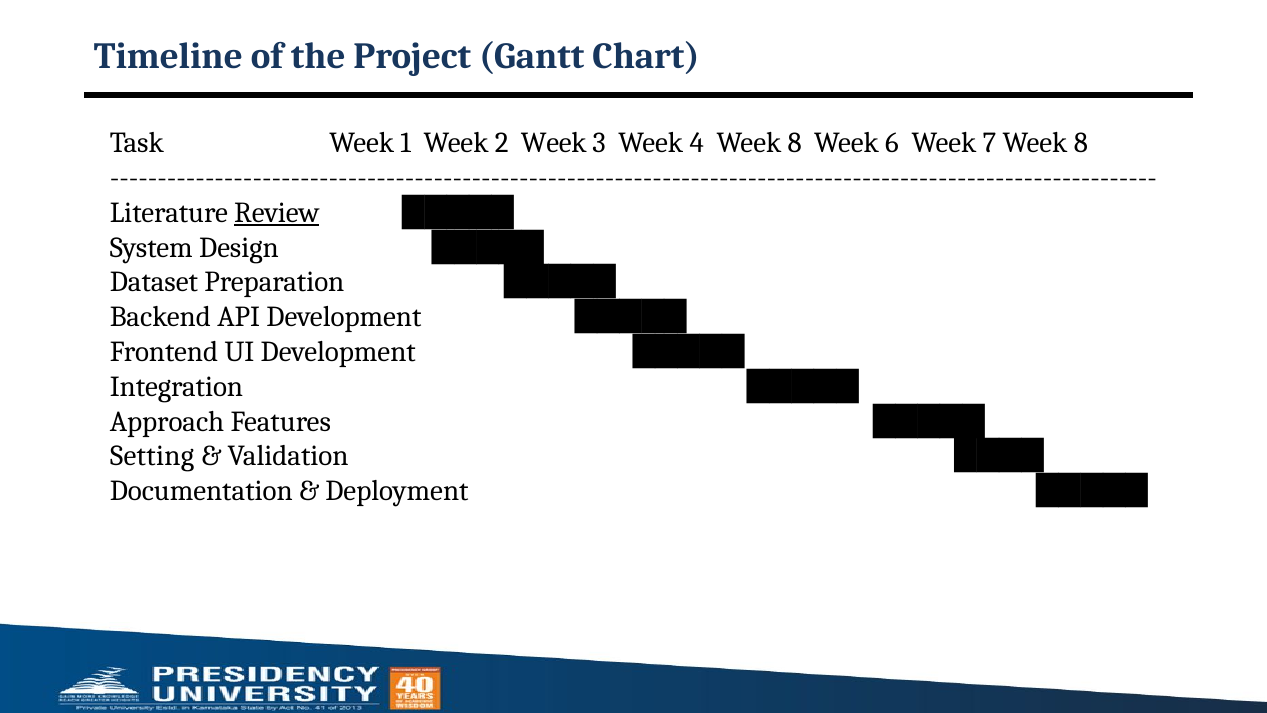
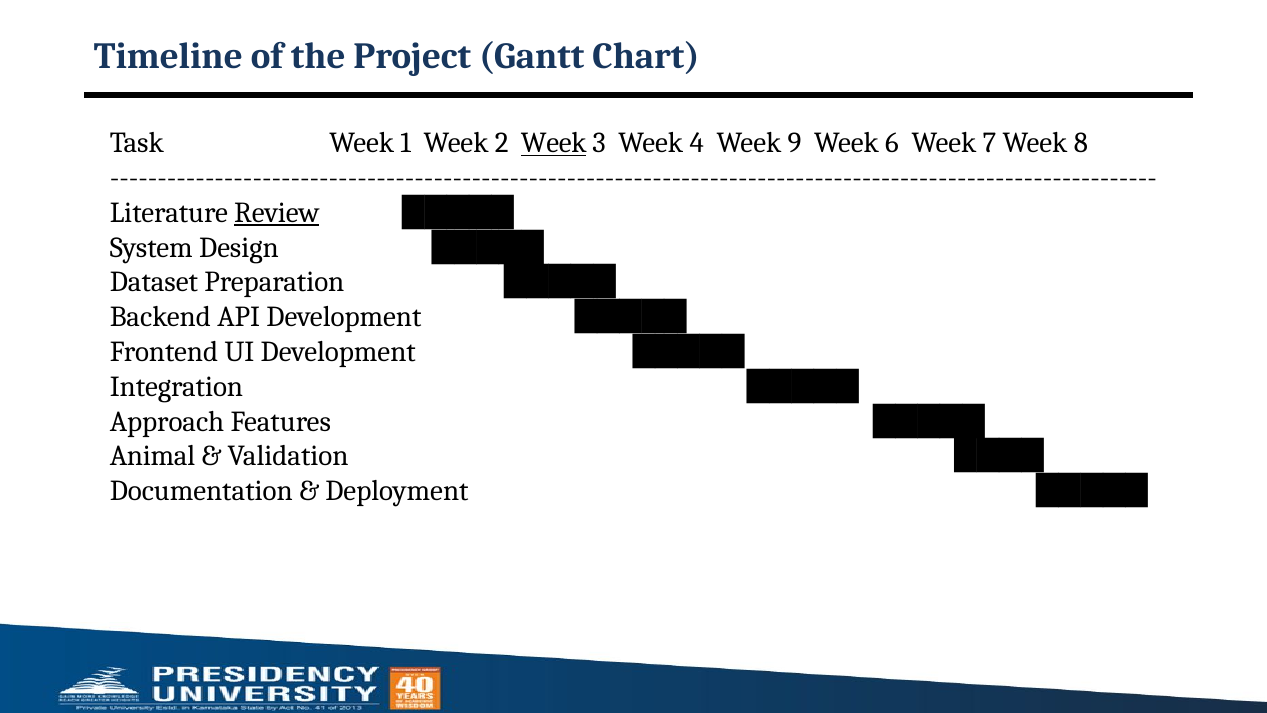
Week underline: none -> present (554, 143)
4 Week 8: 8 -> 9 (795, 143)
Setting: Setting -> Animal (152, 456)
